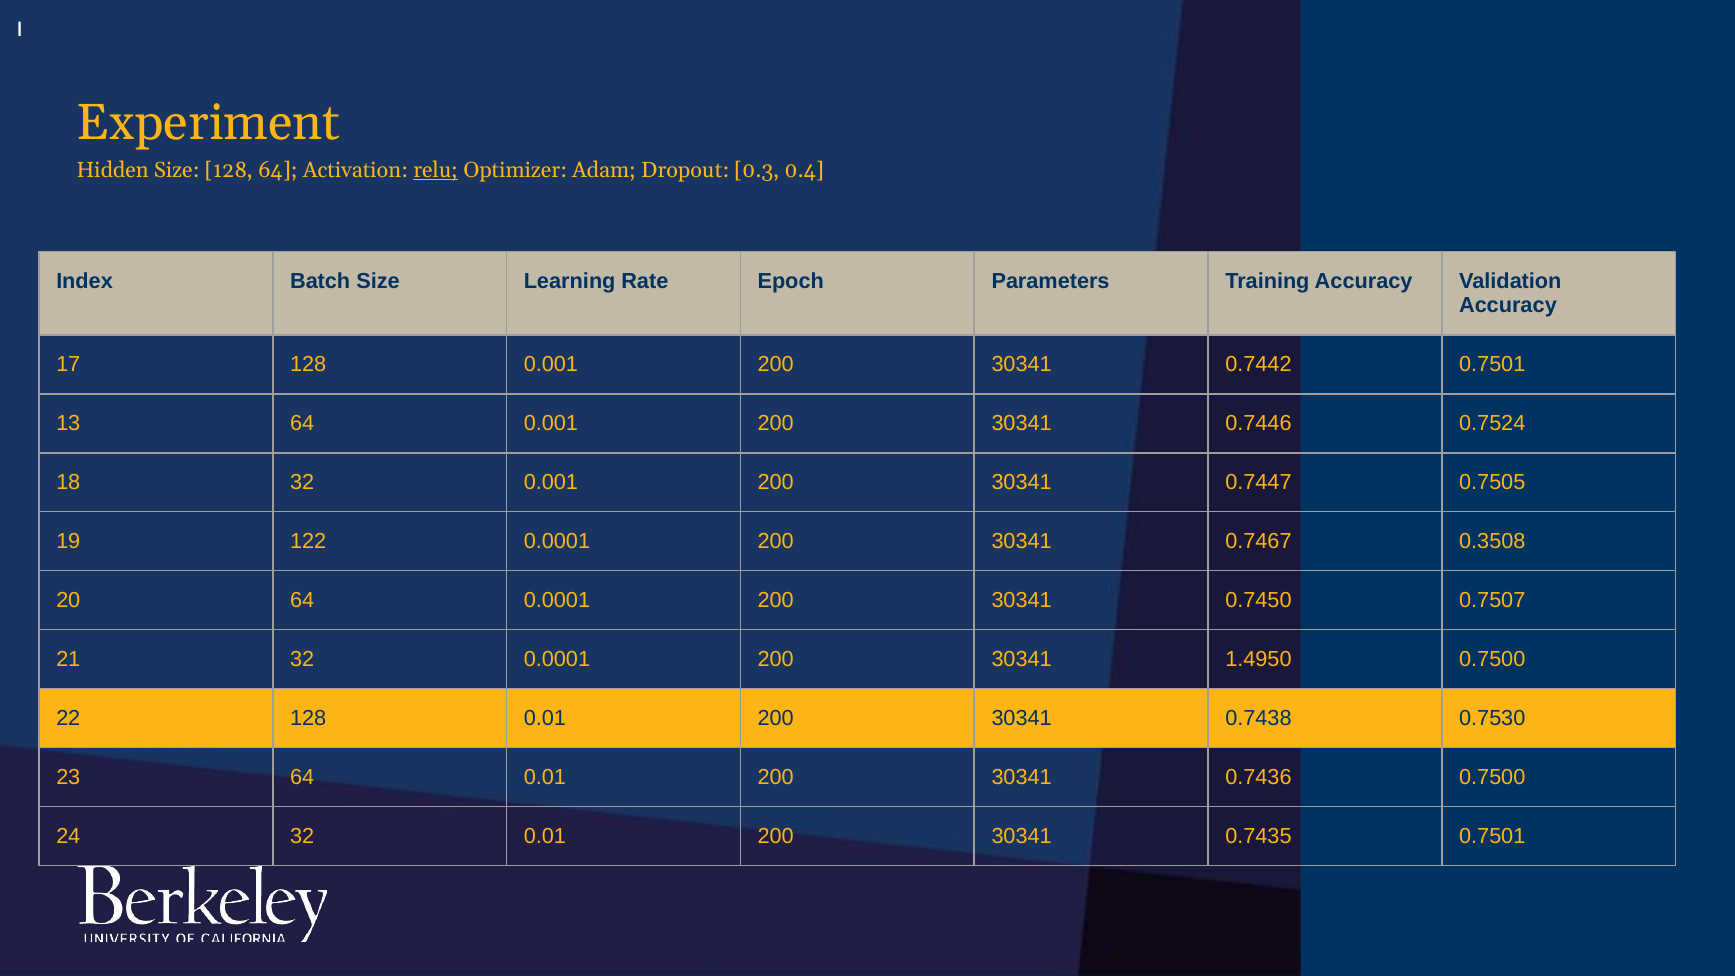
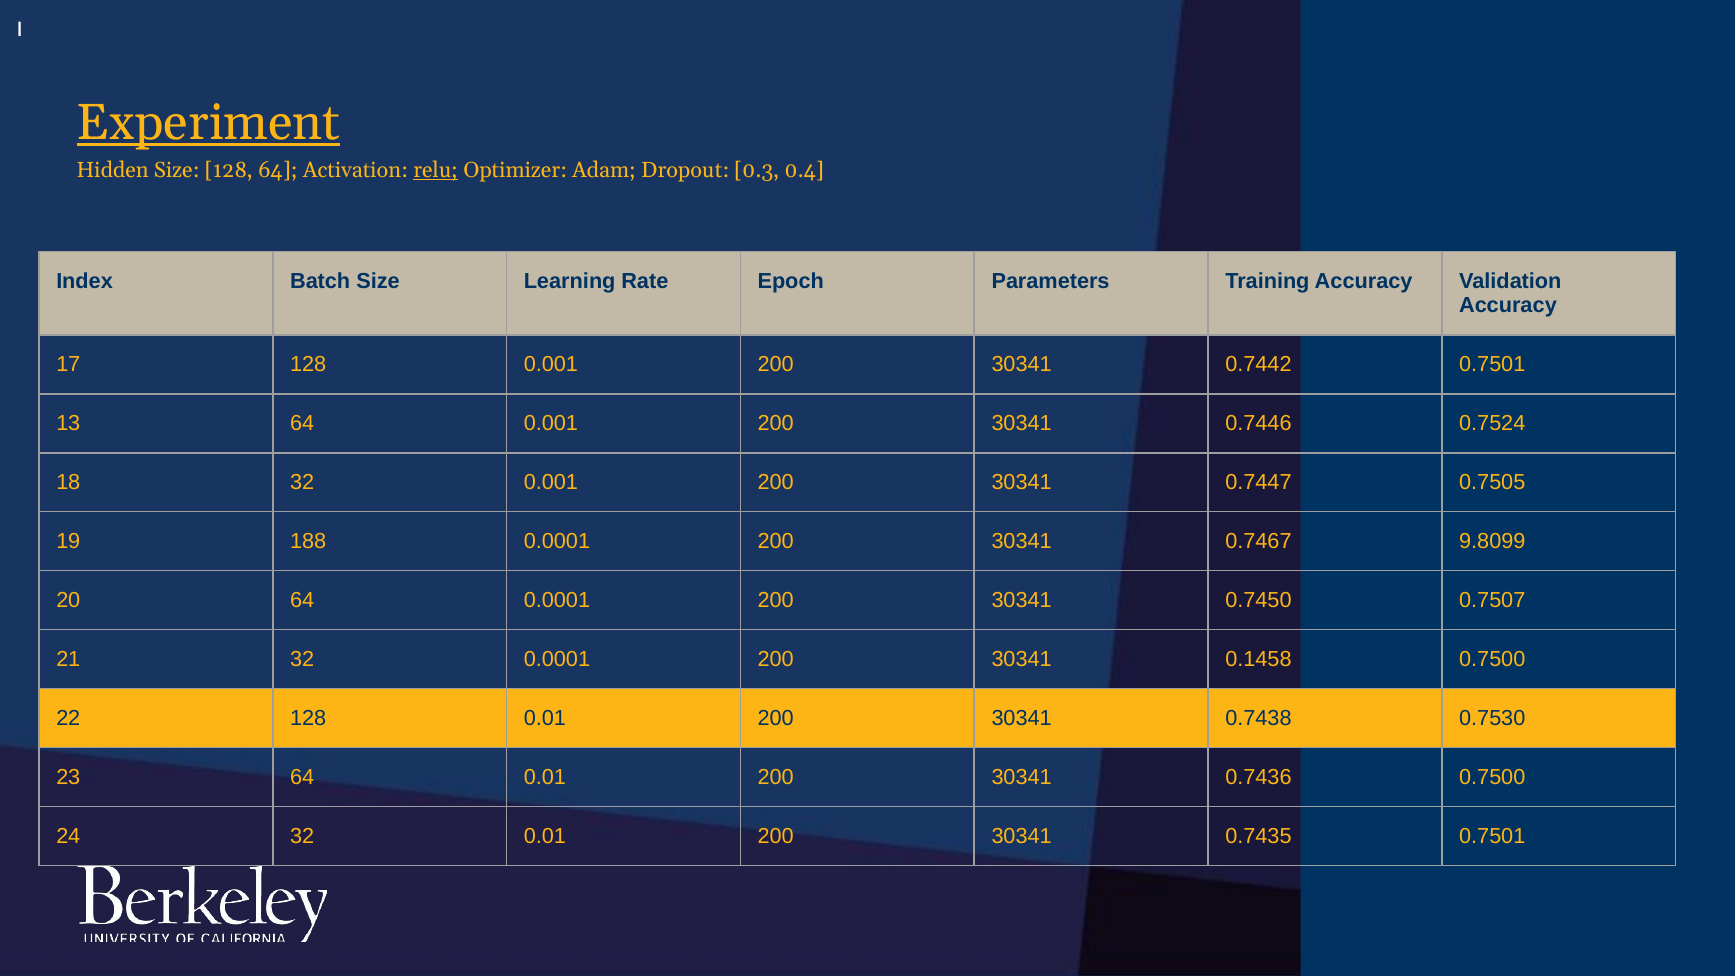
Experiment underline: none -> present (208, 123)
122: 122 -> 188 (308, 541)
0.3508: 0.3508 -> 9.8099 (1492, 541)
1.4950: 1.4950 -> 0.1458 (1258, 659)
